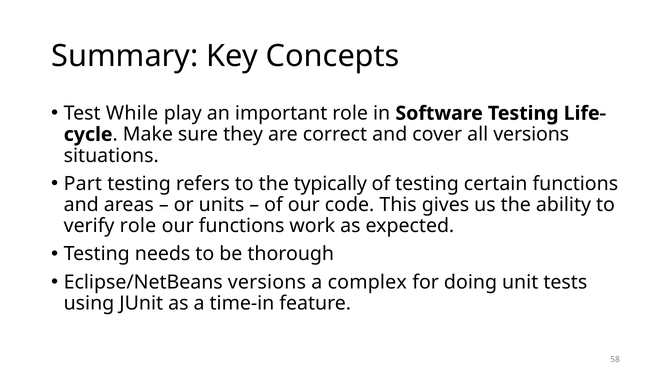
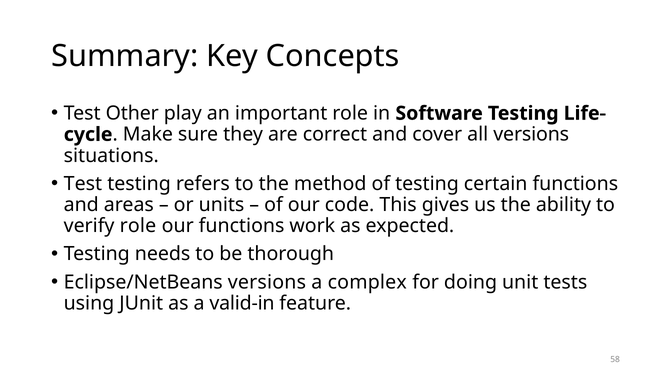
While: While -> Other (132, 113)
Part: Part -> Test (83, 184)
typically: typically -> method (330, 184)
time-in: time-in -> valid-in (242, 304)
